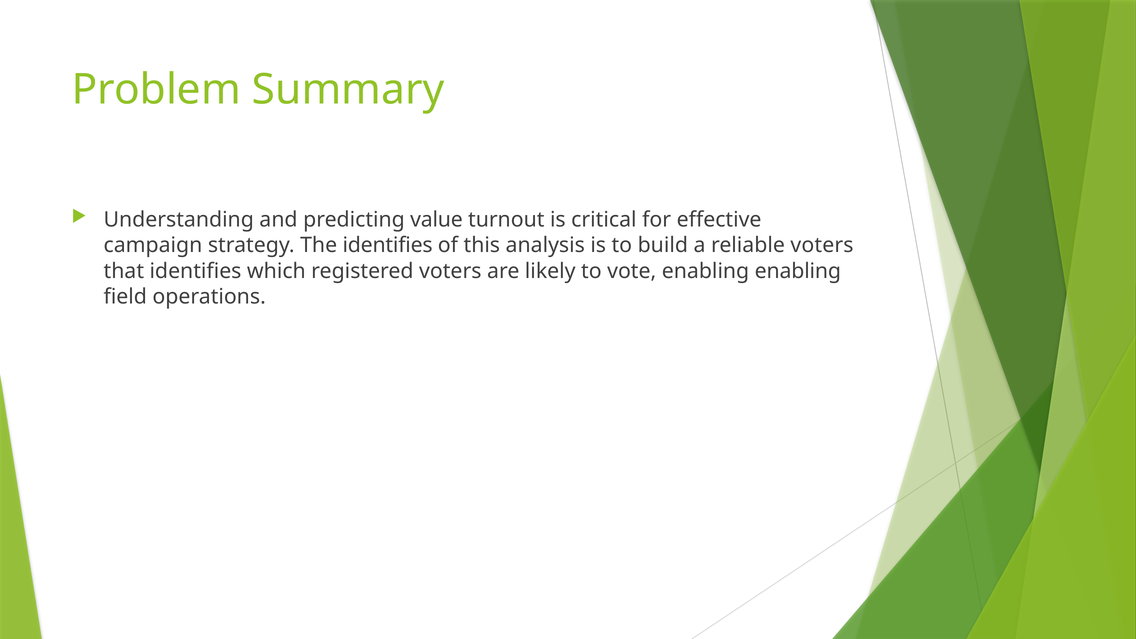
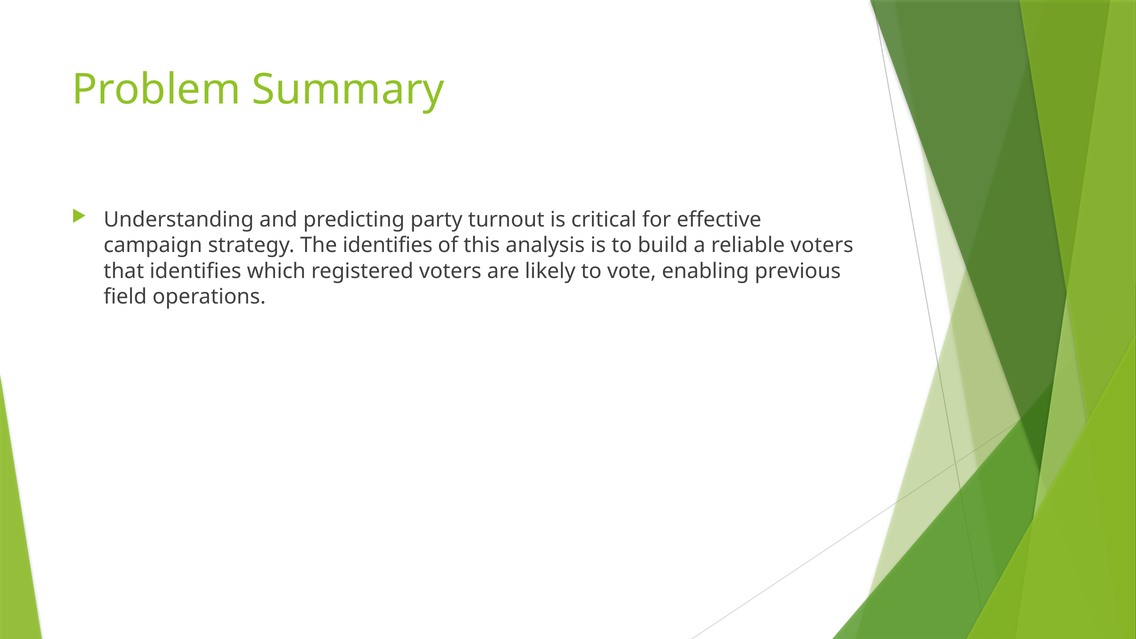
value: value -> party (436, 220)
enabling enabling: enabling -> previous (798, 271)
